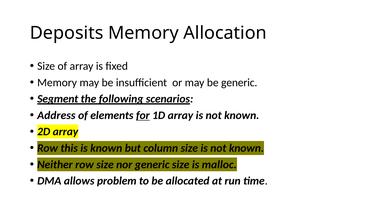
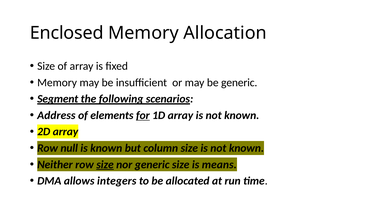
Deposits: Deposits -> Enclosed (67, 33)
this: this -> null (69, 148)
size underline: none -> present (105, 165)
malloc: malloc -> means (219, 165)
problem: problem -> integers (117, 181)
